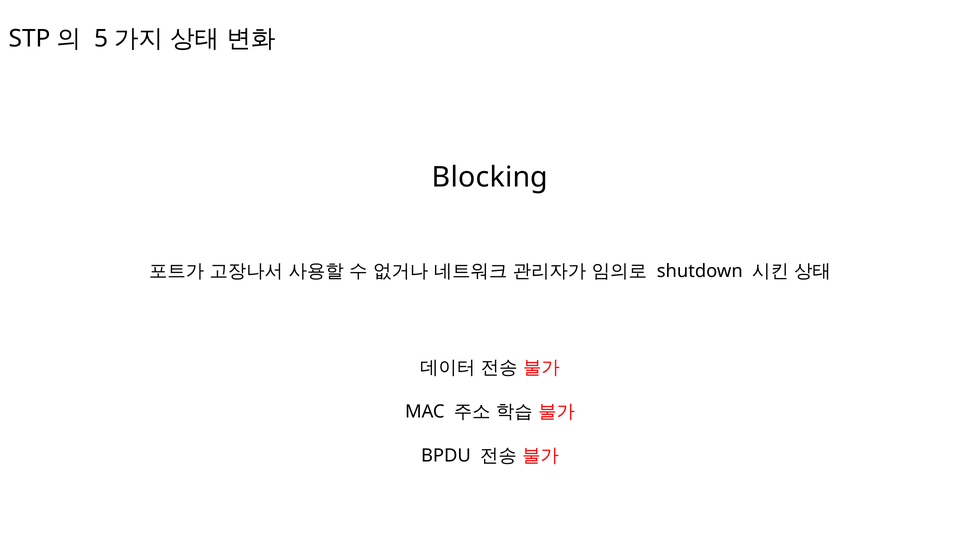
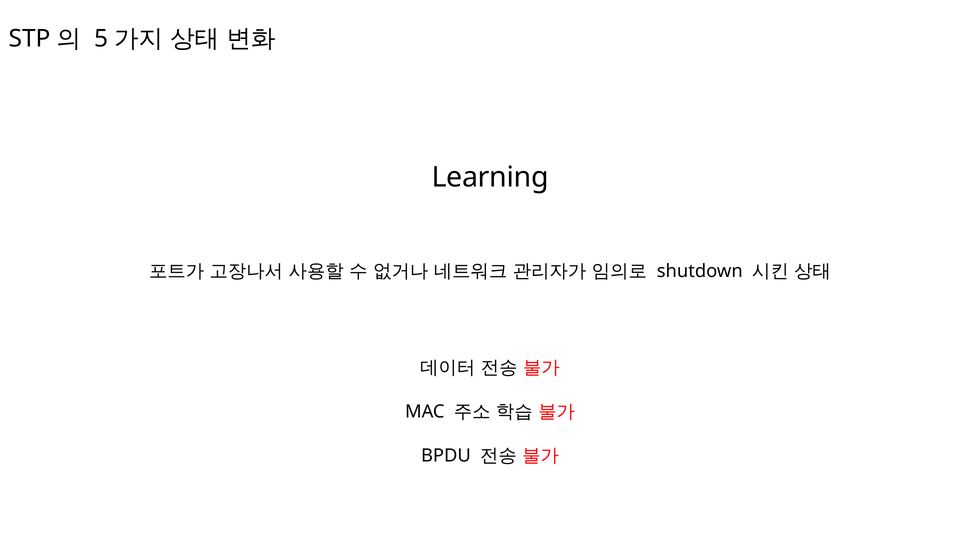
Blocking: Blocking -> Learning (490, 177)
